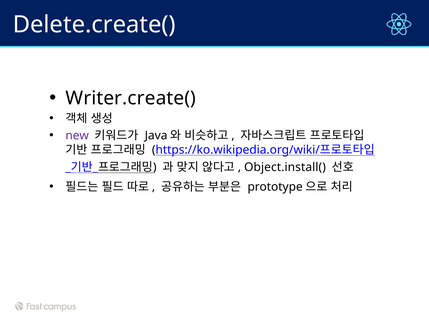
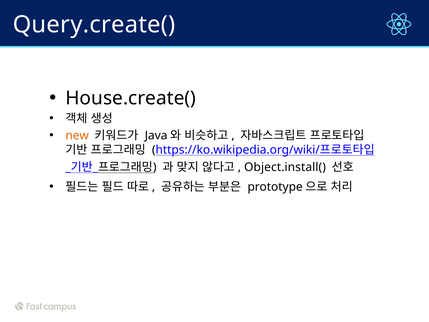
Delete.create(: Delete.create( -> Query.create( (94, 25)
Writer.create(: Writer.create( -> House.create( (131, 98)
new colour: purple -> orange (77, 135)
